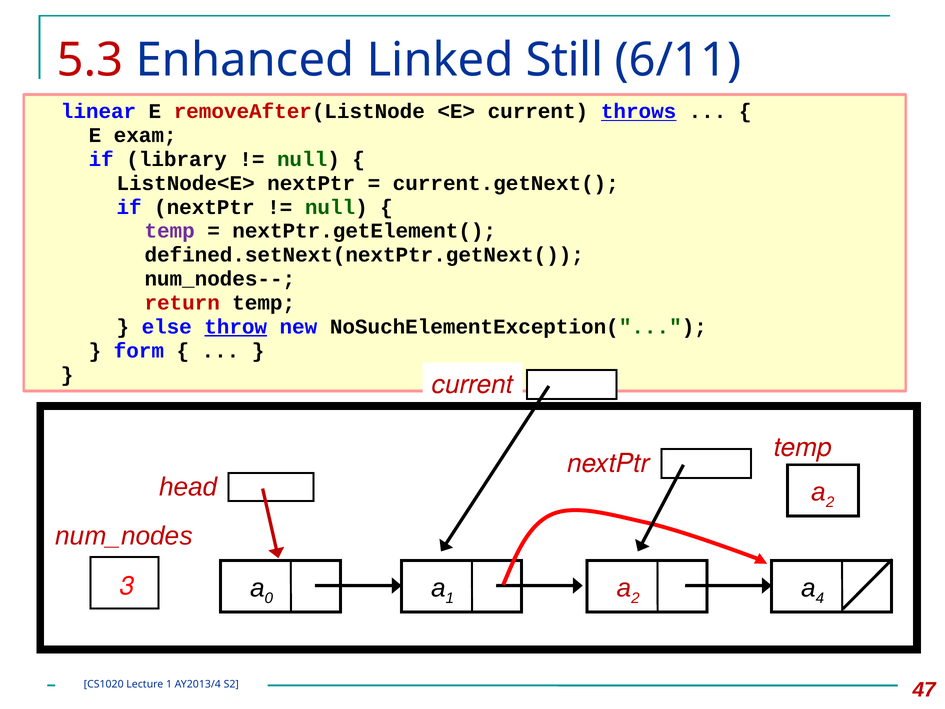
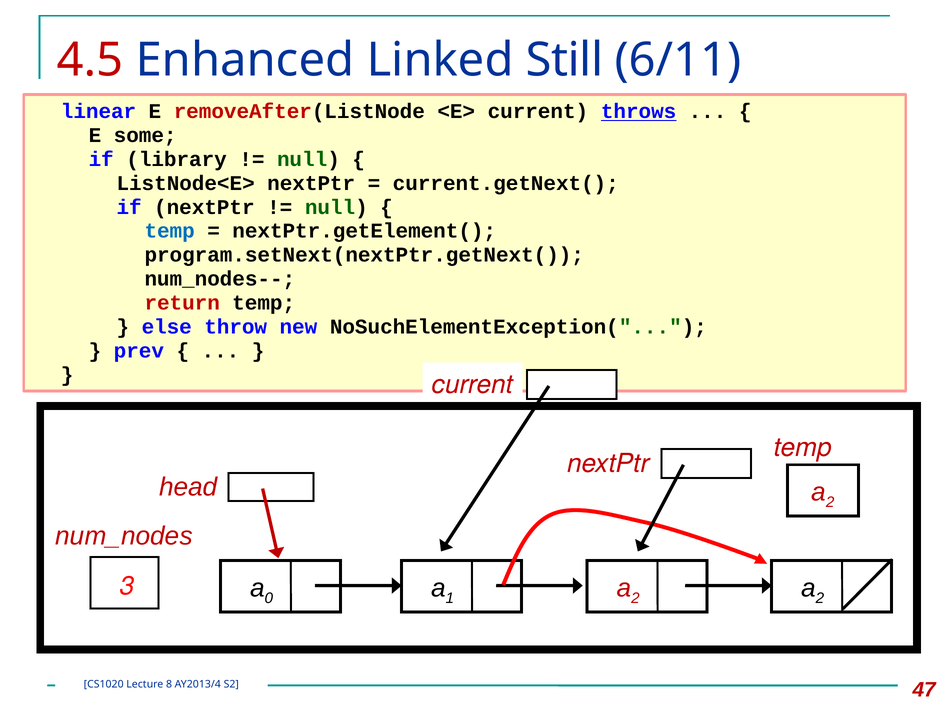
5.3: 5.3 -> 4.5 (90, 60)
exam: exam -> some (145, 135)
temp colour: purple -> blue (170, 231)
defined.setNext(nextPtr.getNext(: defined.setNext(nextPtr.getNext( -> program.setNext(nextPtr.getNext( (364, 255)
throw underline: present -> none (236, 327)
form: form -> prev (139, 351)
4: 4 -> 2 (820, 598)
Lecture 1: 1 -> 8 (169, 684)
